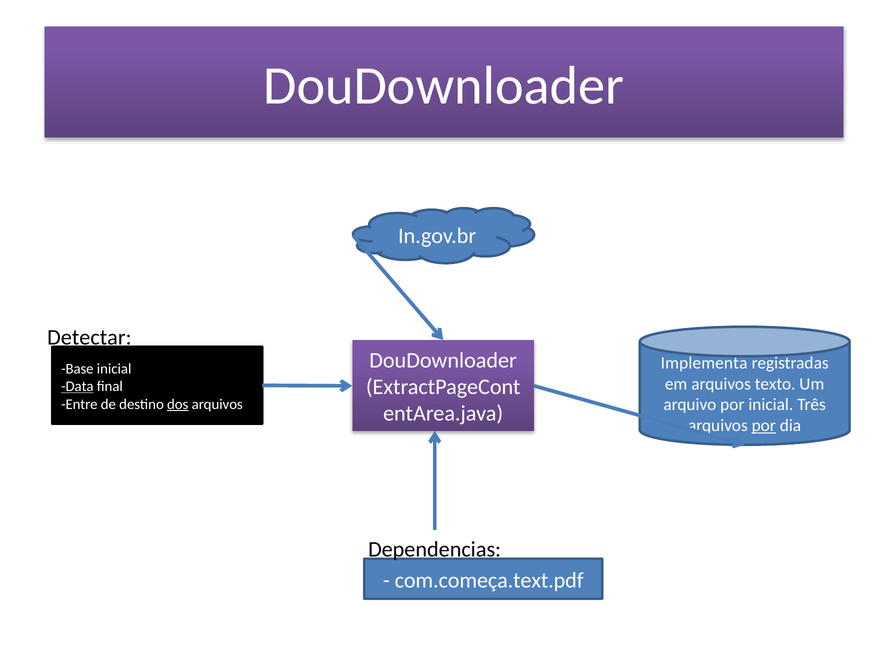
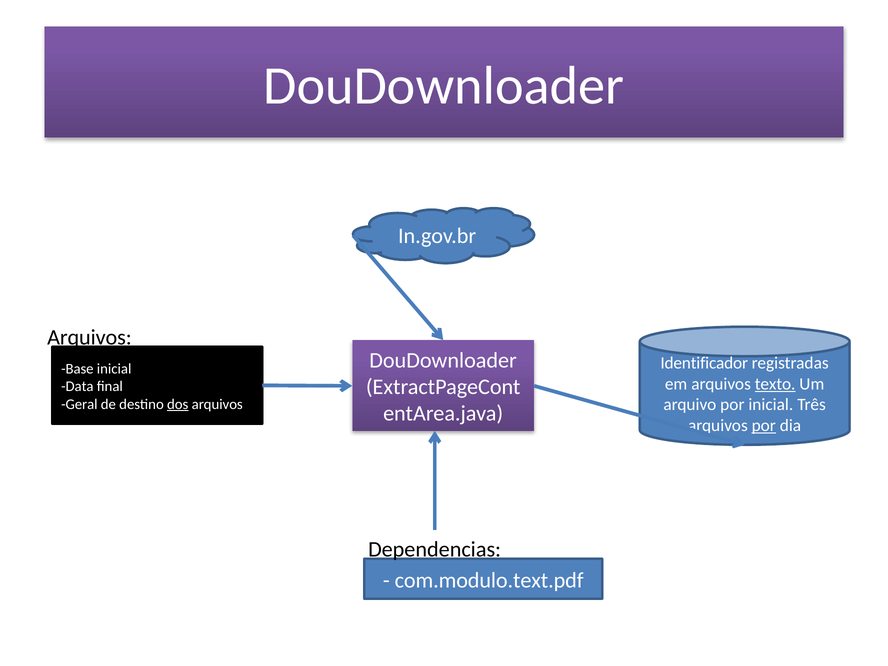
Detectar: Detectar -> Arquivos (89, 337)
Implementa: Implementa -> Identificador (704, 363)
texto underline: none -> present (775, 384)
Data underline: present -> none (77, 386)
Entre: Entre -> Geral (79, 404)
com.começa.text.pdf: com.começa.text.pdf -> com.modulo.text.pdf (489, 580)
